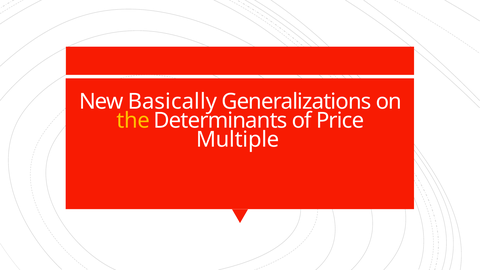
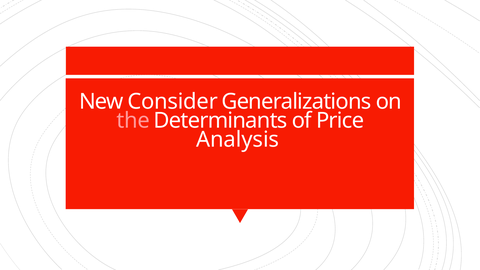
Basically: Basically -> Consider (173, 101)
the colour: yellow -> pink (133, 120)
Multiple: Multiple -> Analysis (238, 139)
